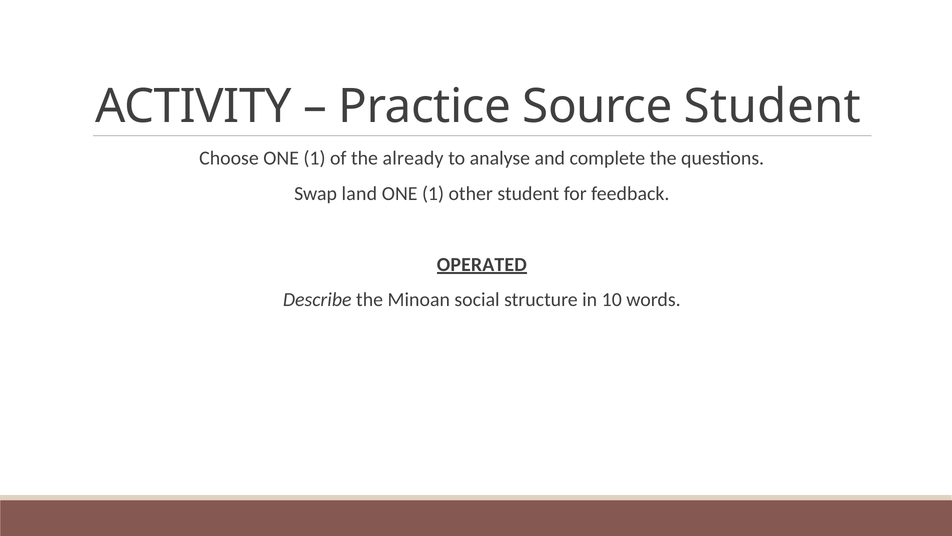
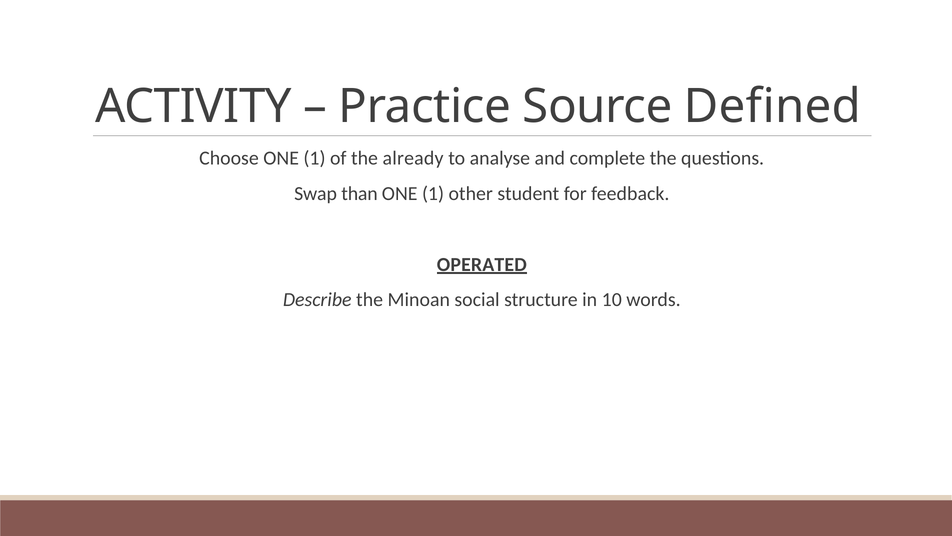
Source Student: Student -> Defined (773, 107)
land: land -> than (360, 194)
